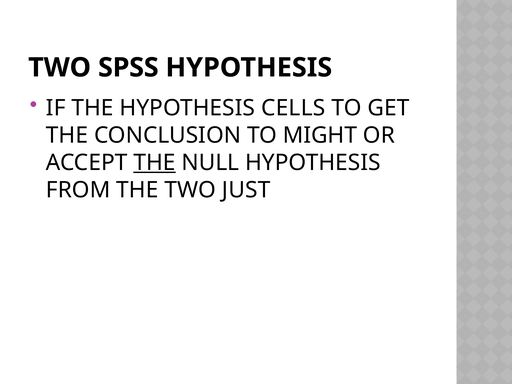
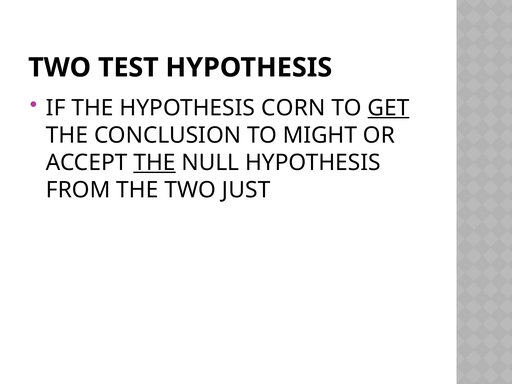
SPSS: SPSS -> TEST (128, 68)
CELLS: CELLS -> CORN (293, 108)
GET underline: none -> present (389, 108)
